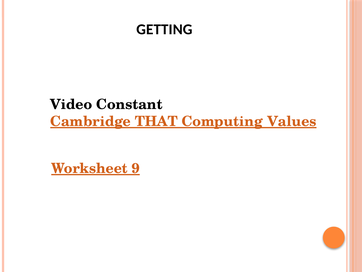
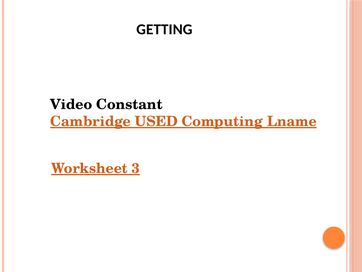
THAT: THAT -> USED (156, 121)
Values: Values -> Lname (292, 121)
9: 9 -> 3 (136, 168)
